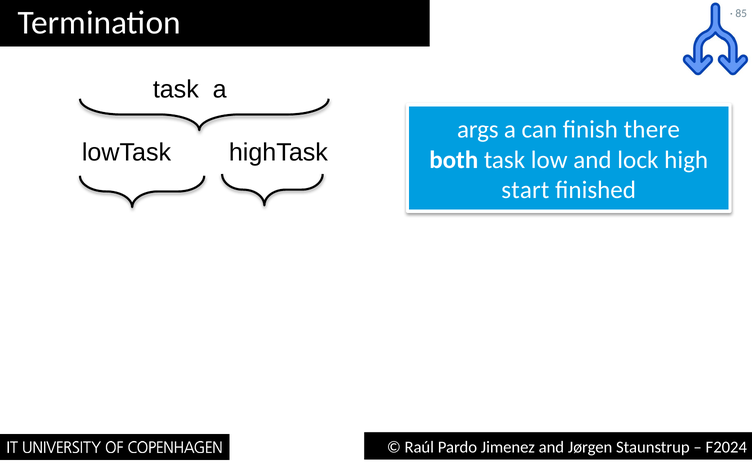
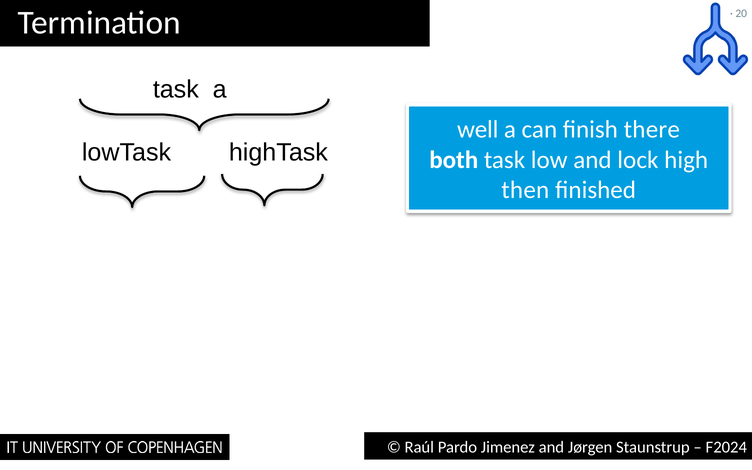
85: 85 -> 20 (741, 14)
args: args -> well (478, 130)
start: start -> then (525, 190)
